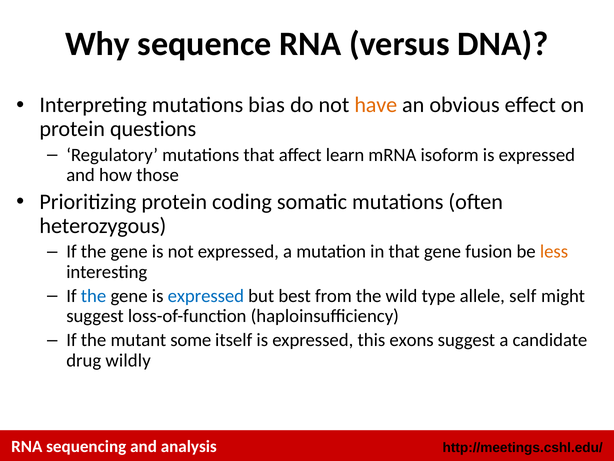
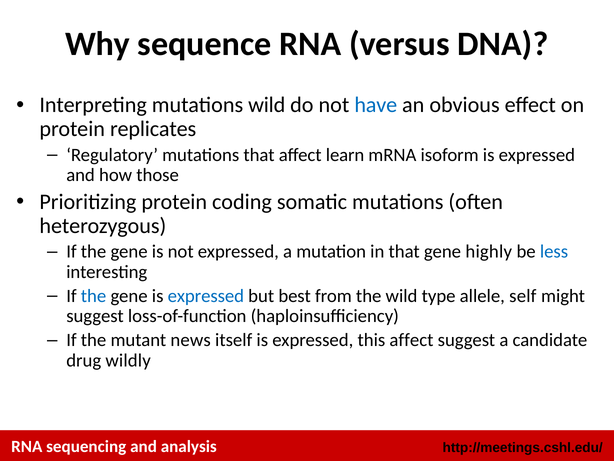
mutations bias: bias -> wild (267, 105)
have colour: orange -> blue (376, 105)
questions: questions -> replicates (153, 129)
fusion: fusion -> highly (489, 251)
less colour: orange -> blue (554, 251)
some: some -> news (191, 340)
this exons: exons -> affect (411, 340)
